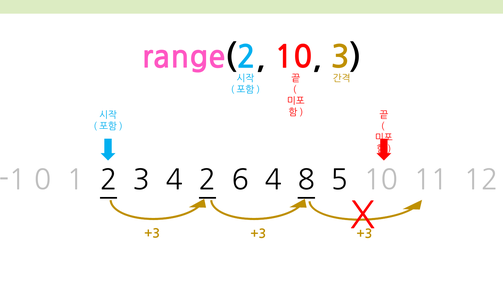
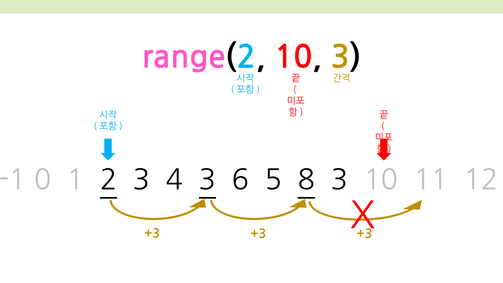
4 2: 2 -> 3 (207, 180)
6 4: 4 -> 5 (273, 180)
8 5: 5 -> 3 (339, 180)
